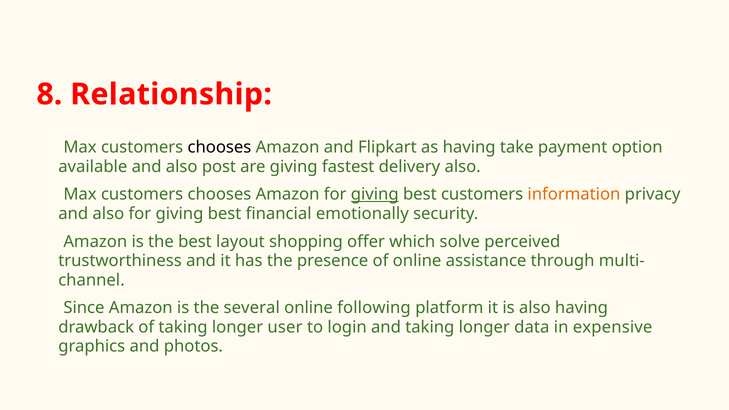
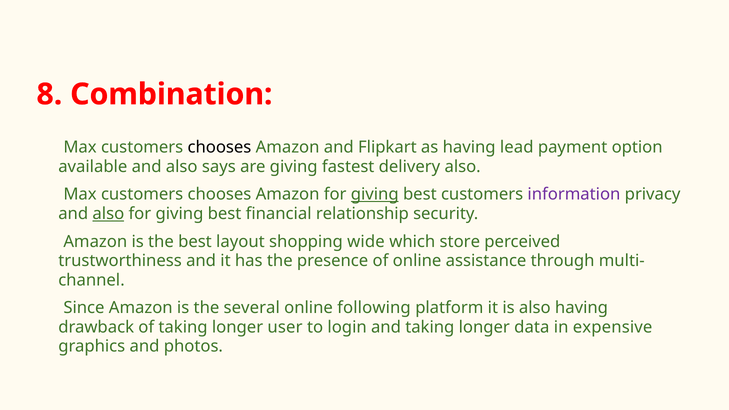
Relationship: Relationship -> Combination (171, 94)
take: take -> lead (517, 147)
post: post -> says (219, 167)
information colour: orange -> purple (574, 195)
also underline: none -> present (108, 214)
emotionally: emotionally -> relationship (362, 214)
offer: offer -> wide (366, 242)
solve: solve -> store (460, 242)
